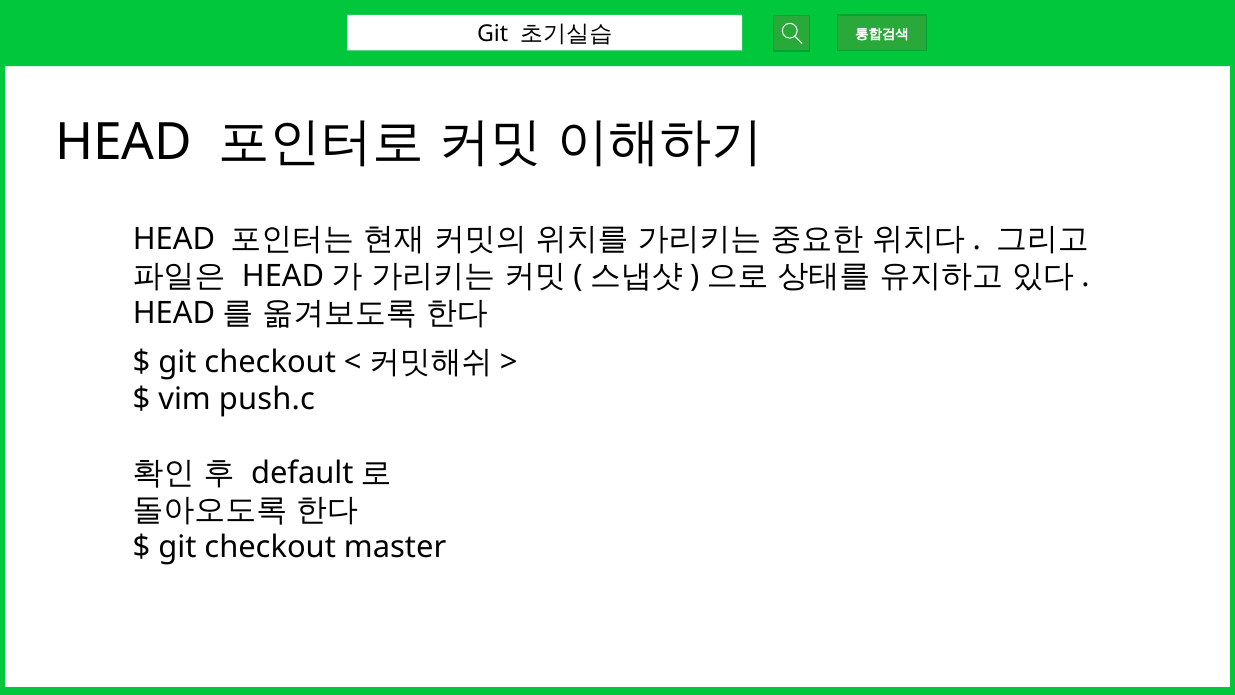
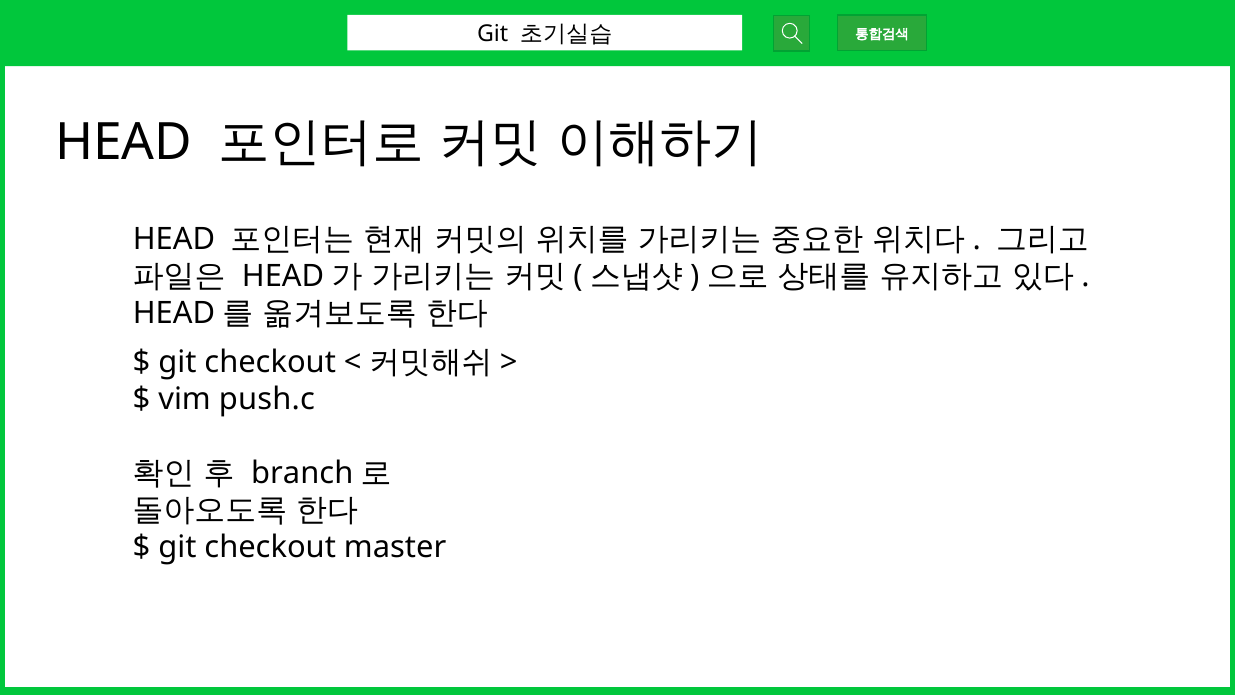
default: default -> branch (302, 473)
